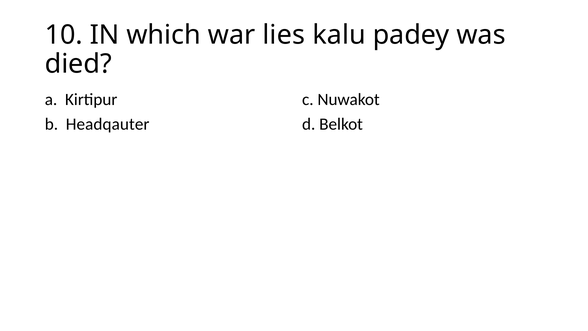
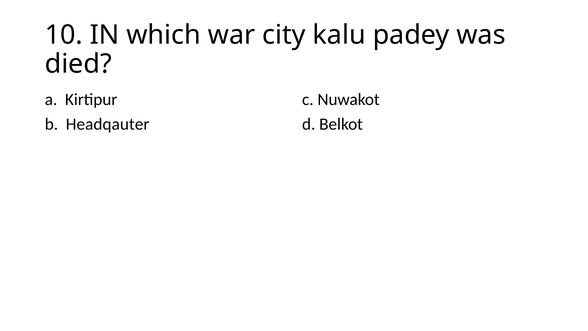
lies: lies -> city (284, 35)
